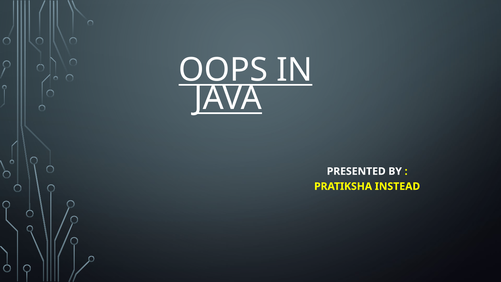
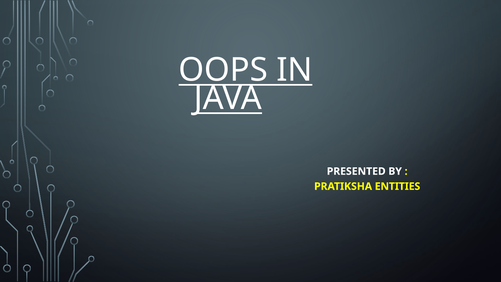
INSTEAD: INSTEAD -> ENTITIES (398, 186)
